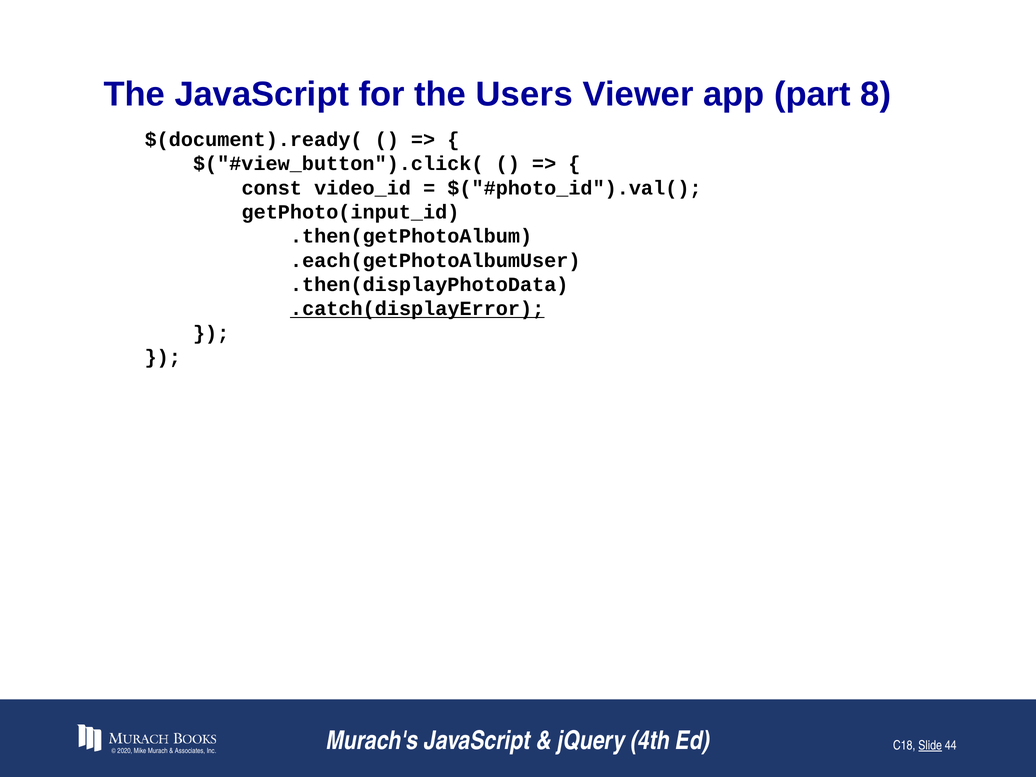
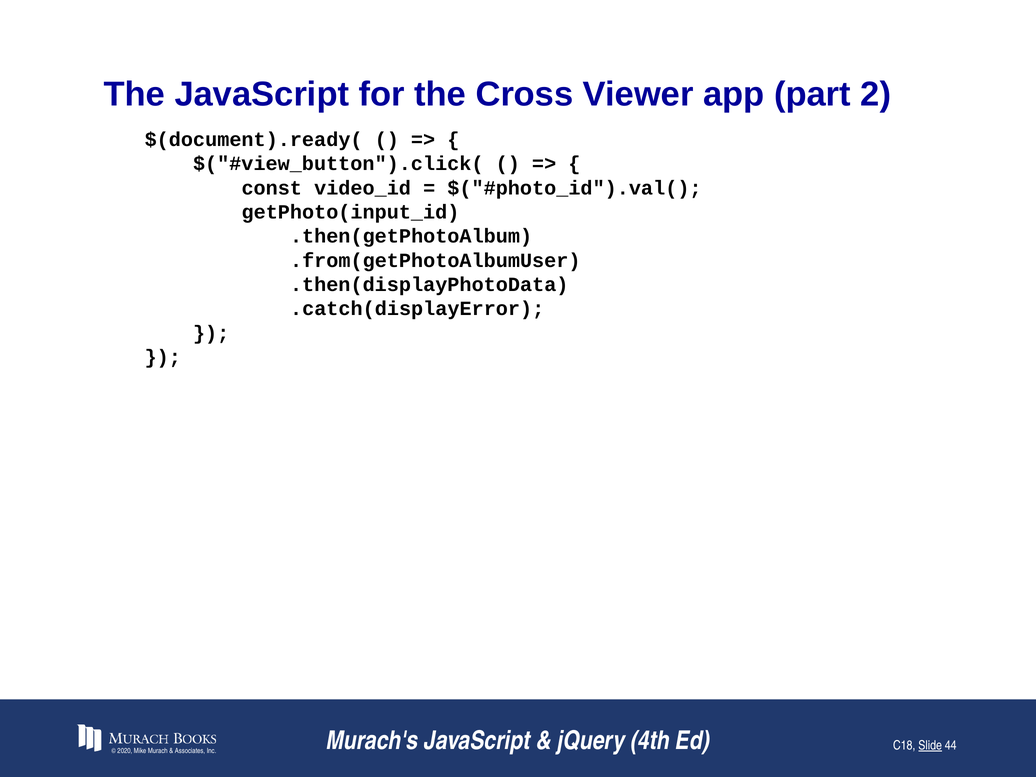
Users: Users -> Cross (524, 94)
8: 8 -> 2 (876, 94)
.each(getPhotoAlbumUser: .each(getPhotoAlbumUser -> .from(getPhotoAlbumUser (435, 260)
.catch(displayError underline: present -> none (417, 309)
